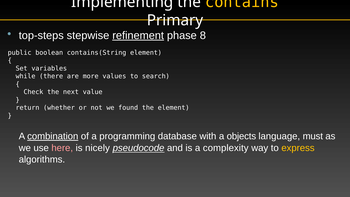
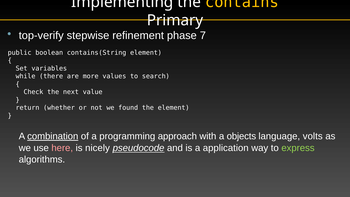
top-steps: top-steps -> top-verify (41, 35)
refinement underline: present -> none (138, 35)
8: 8 -> 7 (203, 35)
database: database -> approach (177, 136)
must: must -> volts (313, 136)
complexity: complexity -> application (226, 148)
express colour: yellow -> light green (298, 148)
